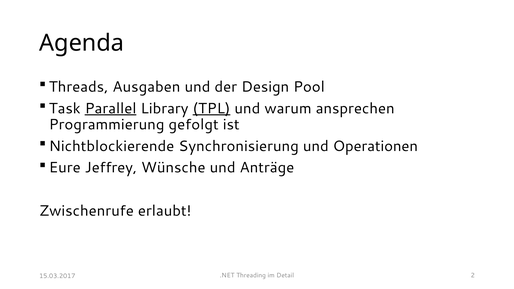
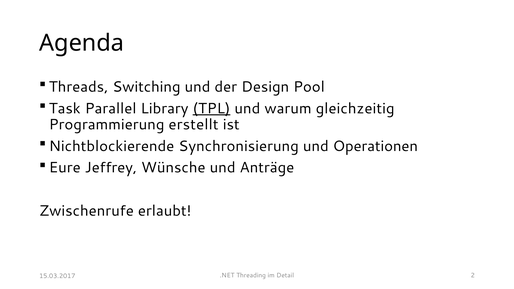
Ausgaben: Ausgaben -> Switching (146, 87)
Parallel underline: present -> none (111, 108)
ansprechen: ansprechen -> gleichzeitig (355, 108)
gefolgt: gefolgt -> erstellt (194, 125)
